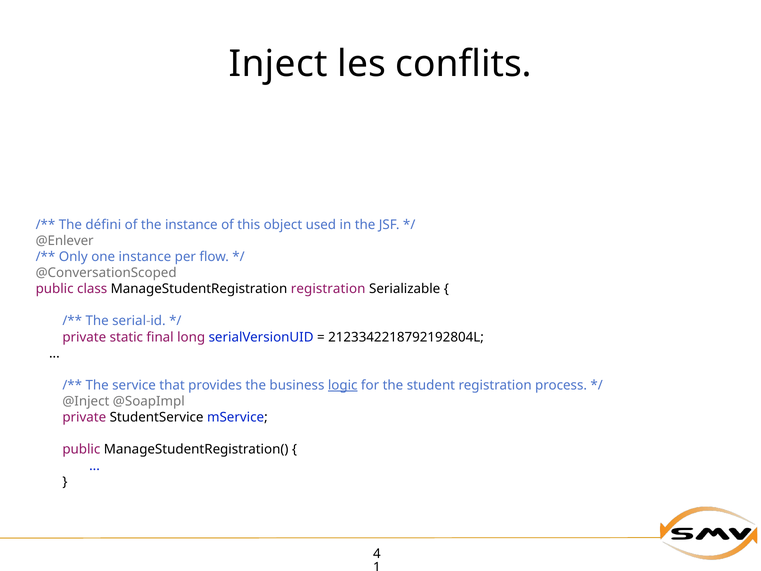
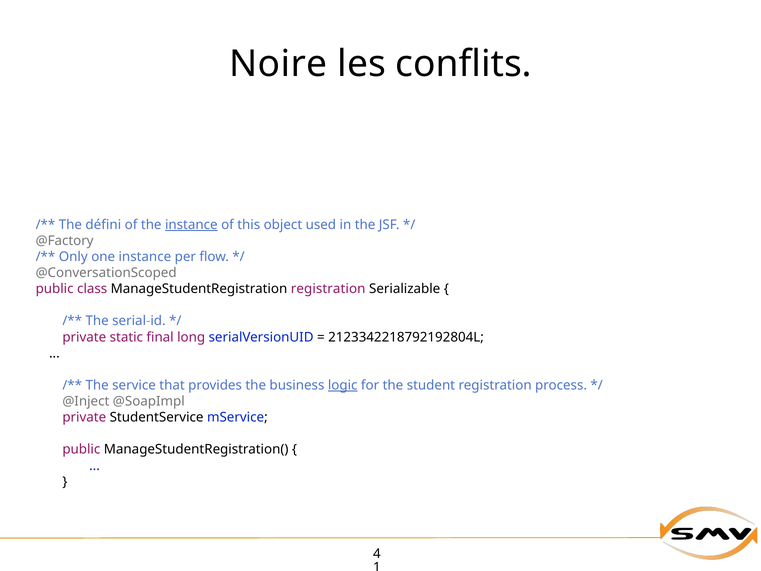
Inject: Inject -> Noire (278, 64)
instance underline: none -> present (191, 225)
@Enlever: @Enlever -> @Factory (65, 241)
